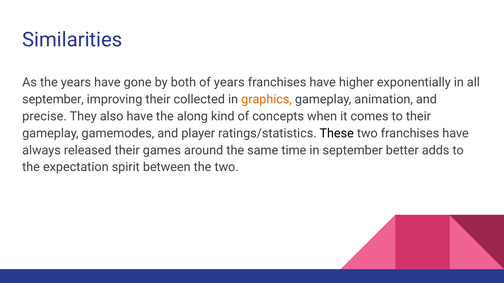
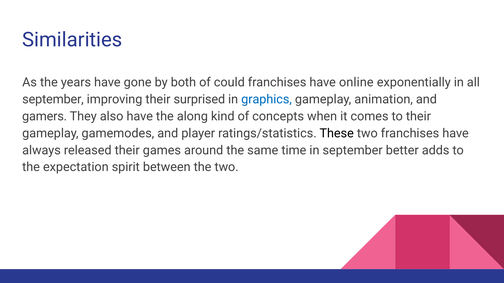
of years: years -> could (229, 83)
higher: higher -> online (356, 83)
collected: collected -> surprised (199, 100)
graphics colour: orange -> blue (267, 100)
precise: precise -> gamers (45, 117)
